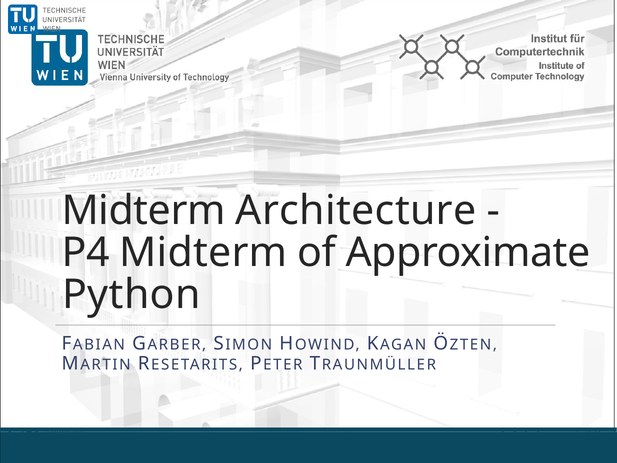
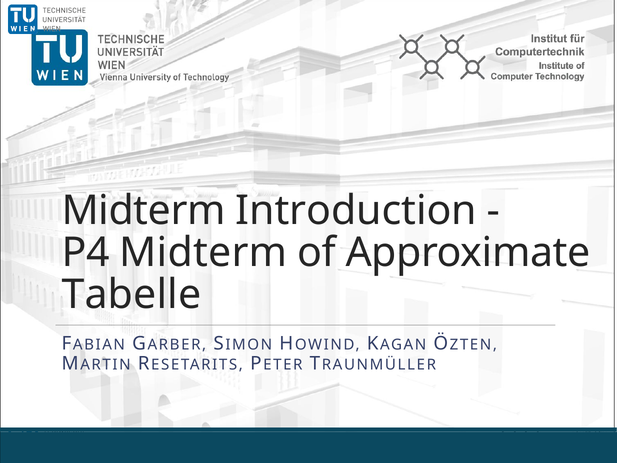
Architecture: Architecture -> Introduction (356, 211)
Python: Python -> Tabelle (131, 295)
